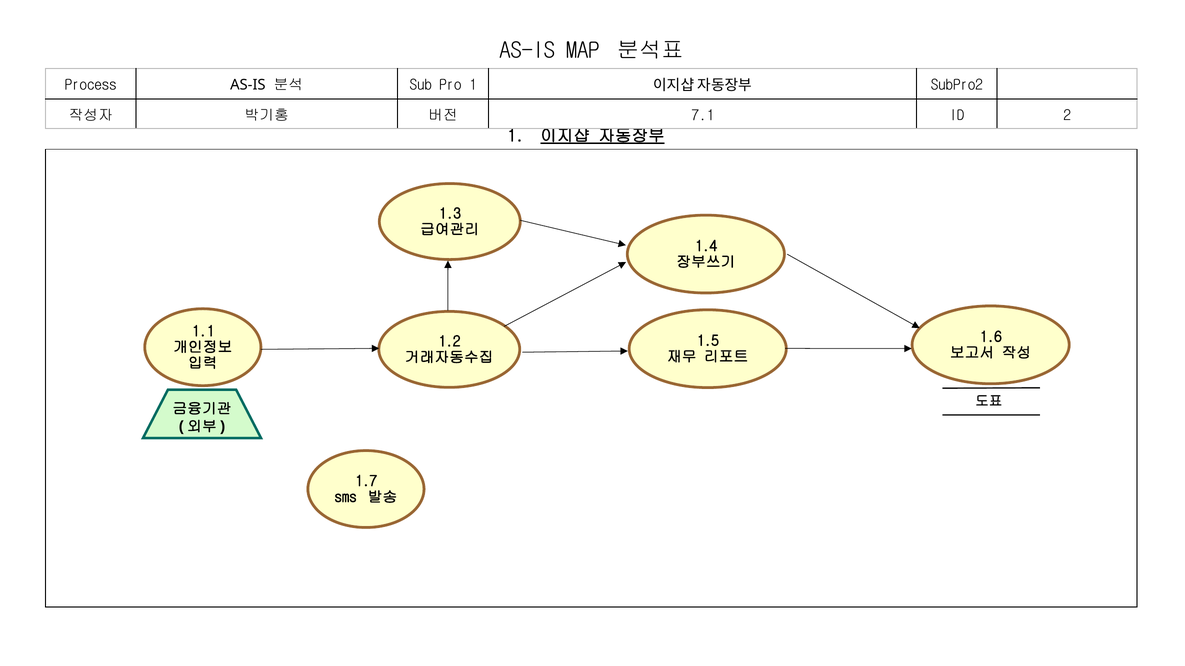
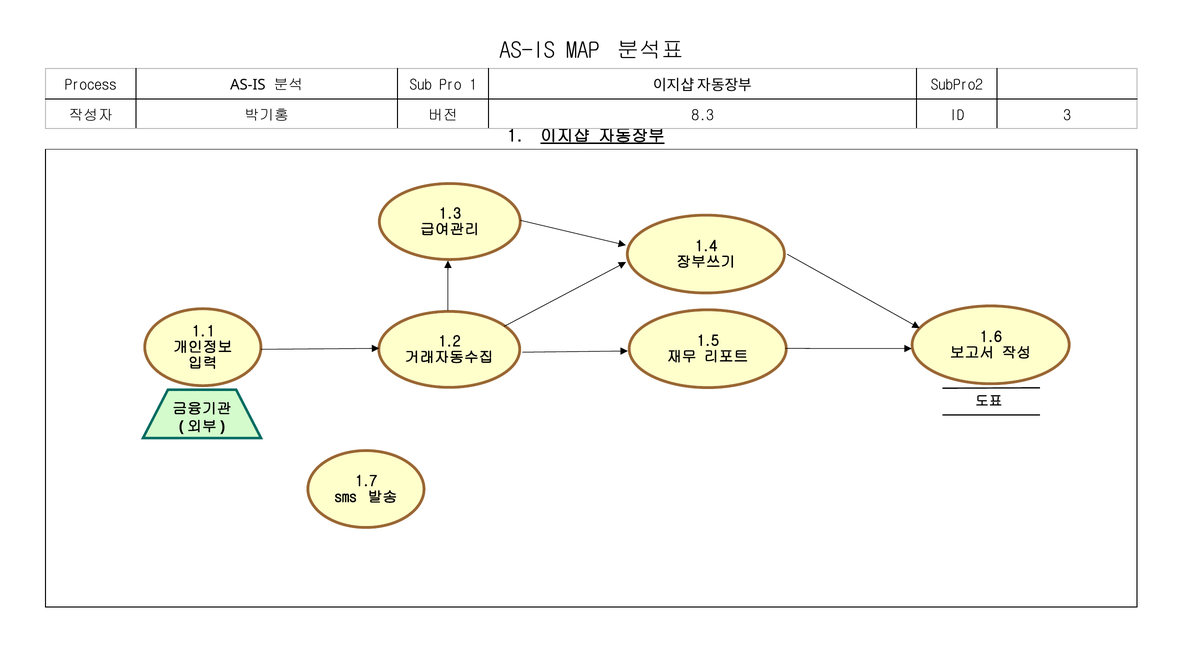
7.1: 7.1 -> 8.3 (703, 115)
2: 2 -> 3 (1067, 115)
